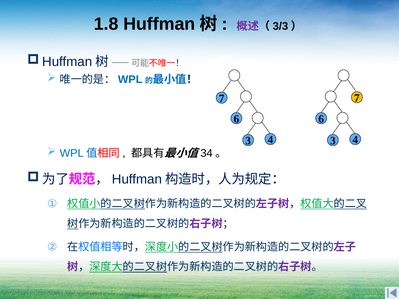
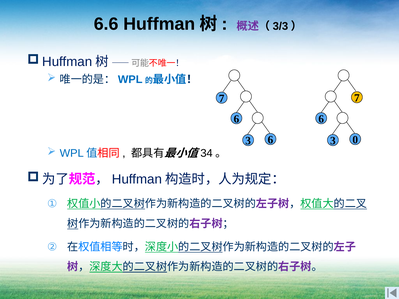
1.8: 1.8 -> 6.6 (106, 24)
4: 4 -> 6 (270, 140)
4: 4 -> 0 (355, 140)
